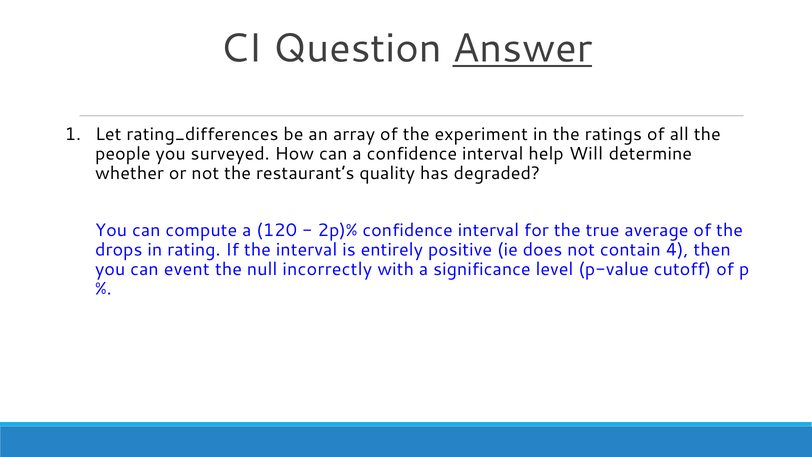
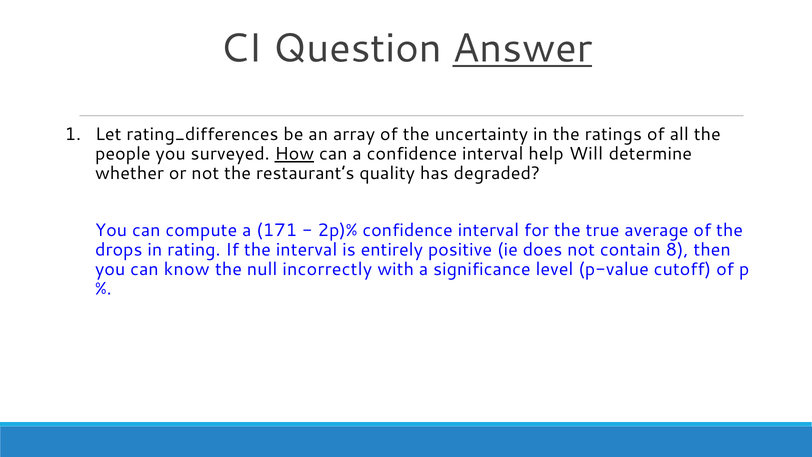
experiment: experiment -> uncertainty (481, 134)
How underline: none -> present (294, 154)
120: 120 -> 171 (277, 230)
4: 4 -> 8 (677, 250)
event: event -> know (187, 269)
